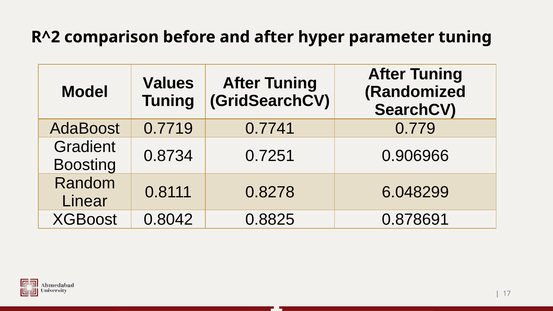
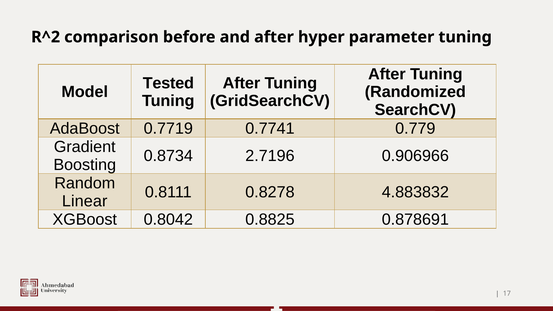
Values: Values -> Tested (168, 83)
0.7251: 0.7251 -> 2.7196 (270, 156)
6.048299: 6.048299 -> 4.883832 (415, 192)
